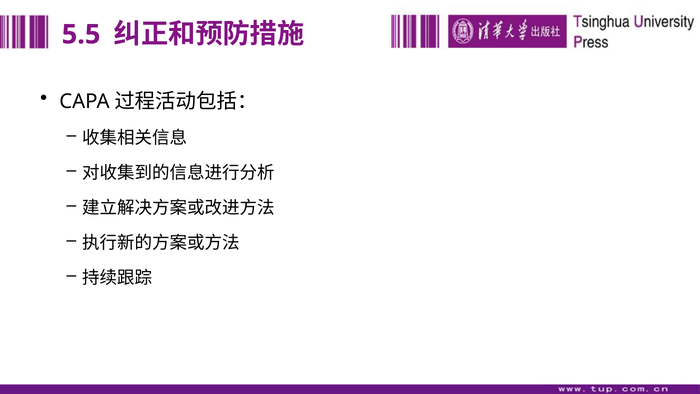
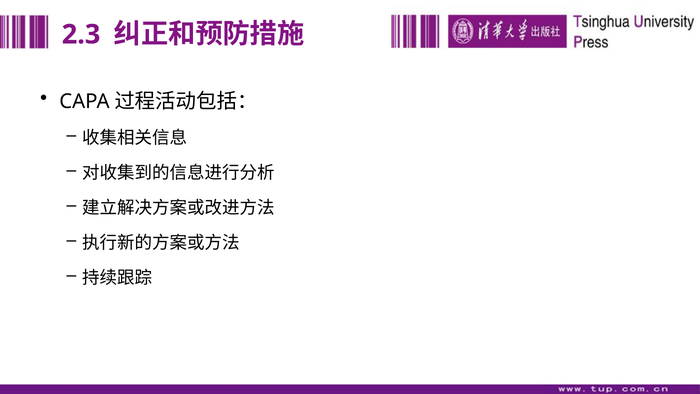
5.5: 5.5 -> 2.3 (81, 34)
